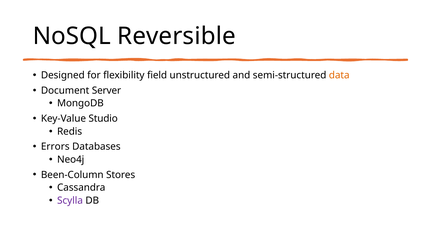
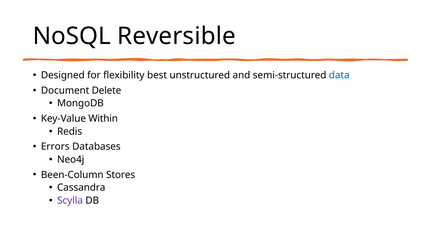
field: field -> best (157, 75)
data colour: orange -> blue (339, 75)
Server: Server -> Delete (106, 90)
Studio: Studio -> Within (103, 118)
